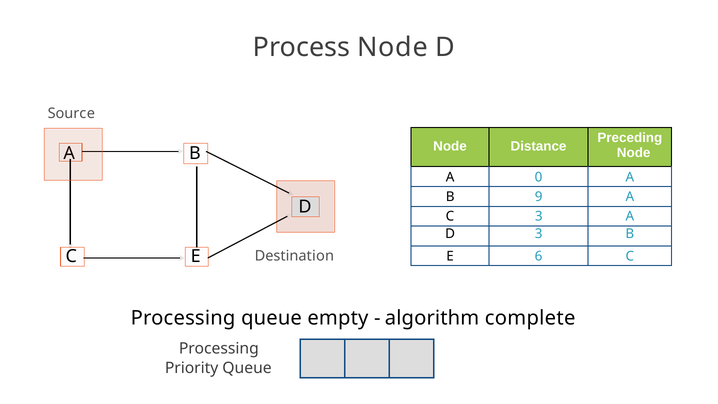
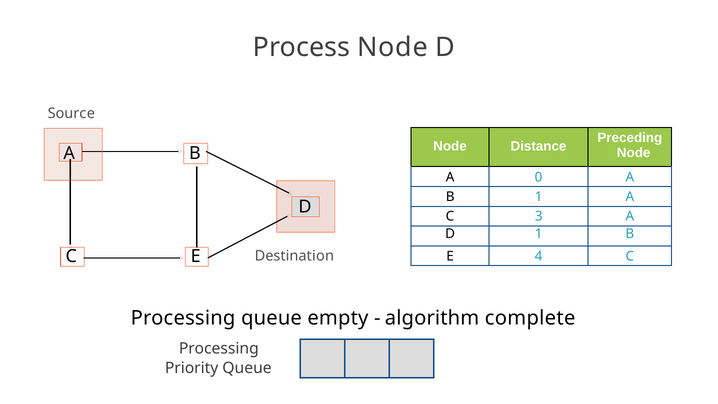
B 9: 9 -> 1 (539, 197)
D 3: 3 -> 1 (539, 234)
6: 6 -> 4 (539, 256)
